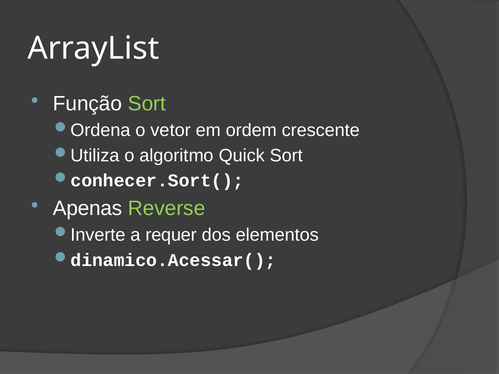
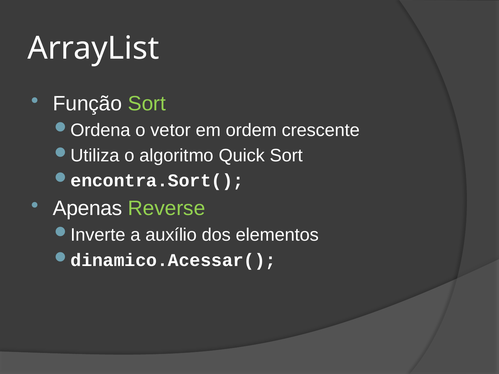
conhecer.Sort(: conhecer.Sort( -> encontra.Sort( (157, 181)
requer: requer -> auxílio (171, 235)
